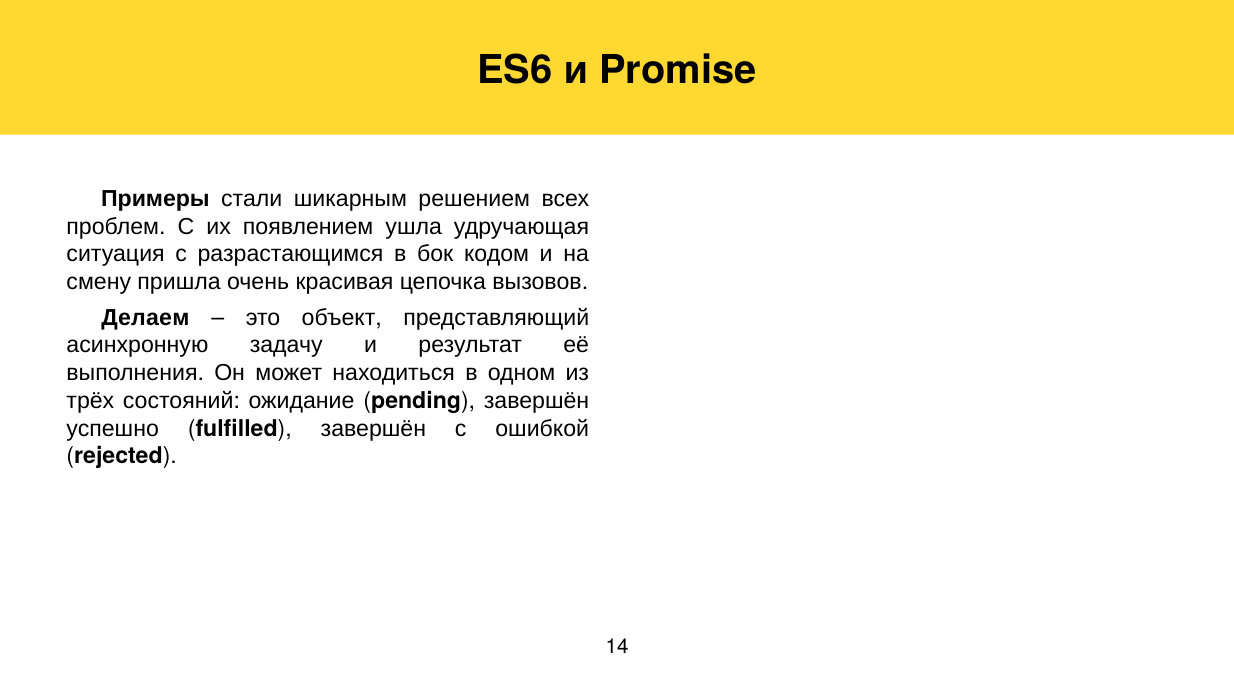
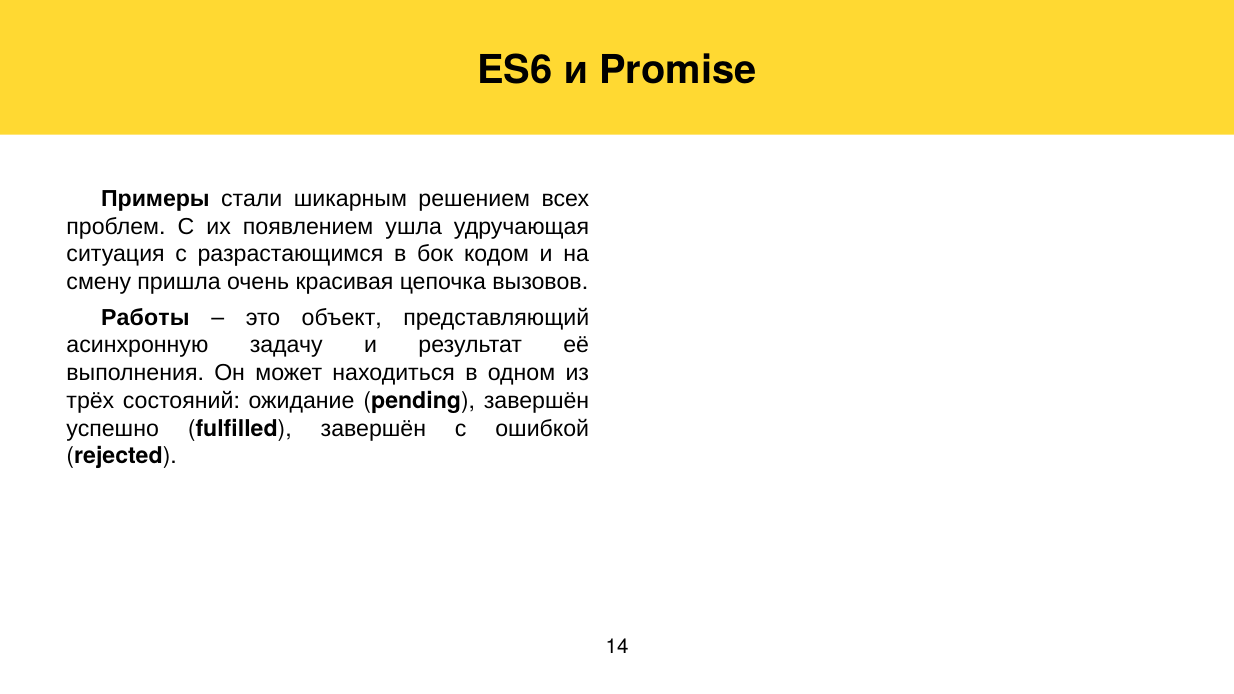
Делаем: Делаем -> Работы (145, 318)
